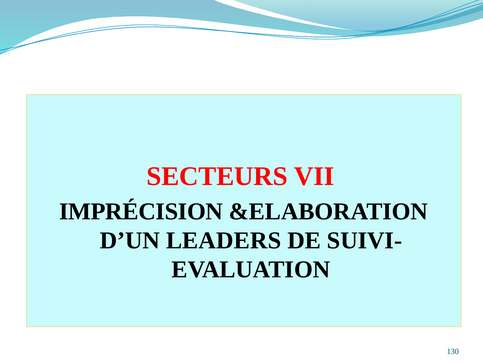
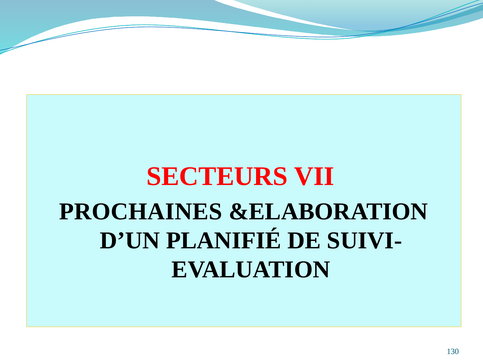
IMPRÉCISION: IMPRÉCISION -> PROCHAINES (141, 211)
LEADERS: LEADERS -> PLANIFIÉ (224, 240)
